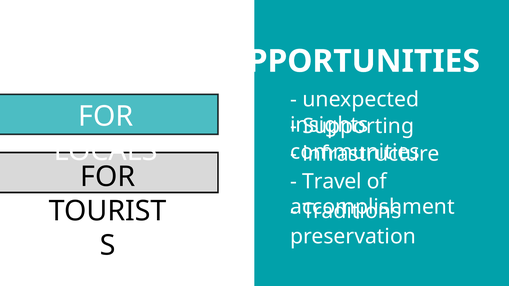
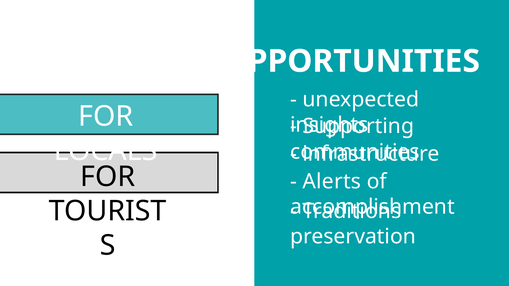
Travel: Travel -> Alerts (332, 182)
